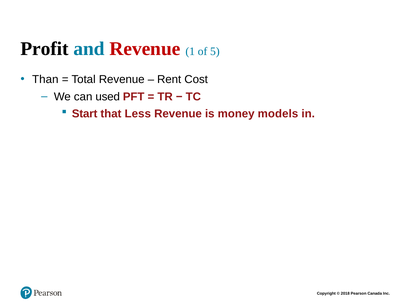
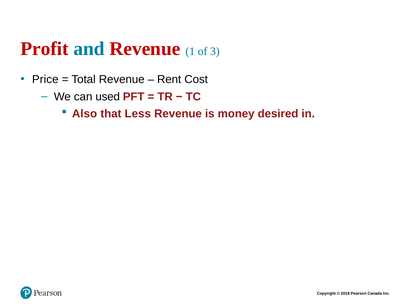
Profit colour: black -> red (45, 49)
5: 5 -> 3 (215, 51)
Than: Than -> Price (45, 80)
Start: Start -> Also (85, 114)
models: models -> desired (278, 114)
